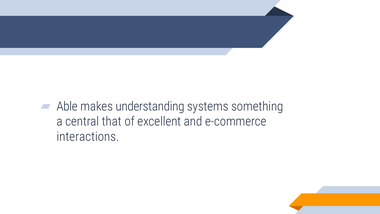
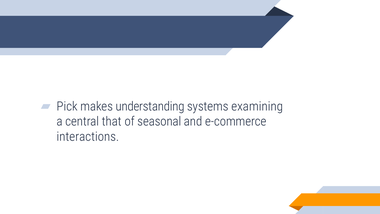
Able: Able -> Pick (67, 106)
something: something -> examining (257, 106)
excellent: excellent -> seasonal (159, 121)
